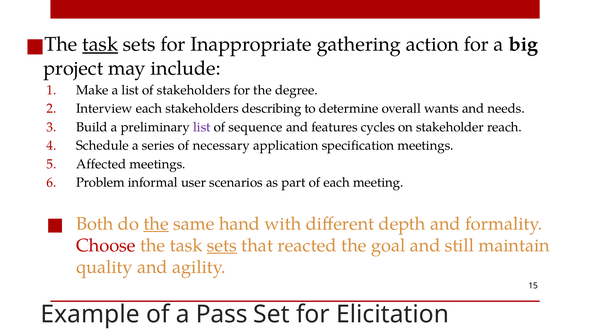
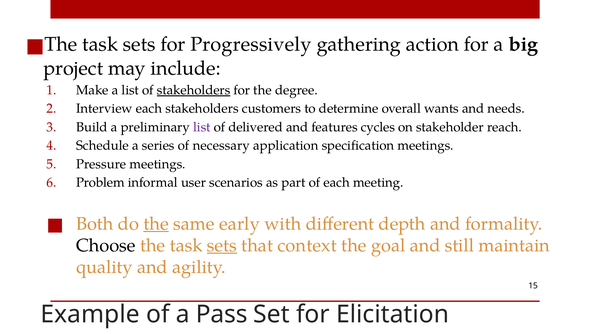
task underline: present -> none (100, 44)
Inappropriate: Inappropriate -> Progressively (251, 44)
stakeholders underline: none -> present (194, 90)
describing: describing -> customers (272, 108)
sequence: sequence -> delivered (256, 127)
Affected: Affected -> Pressure (101, 164)
hand: hand -> early (239, 223)
Choose colour: red -> black (106, 245)
reacted: reacted -> context (307, 245)
